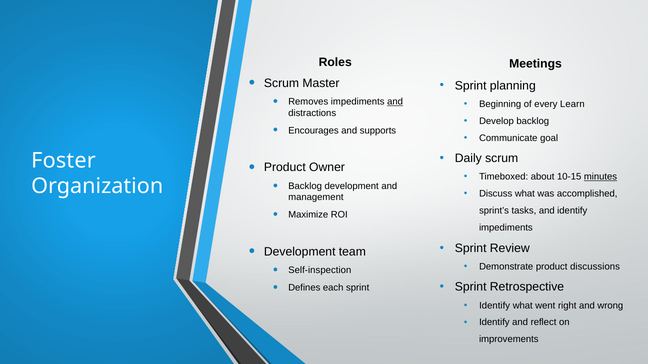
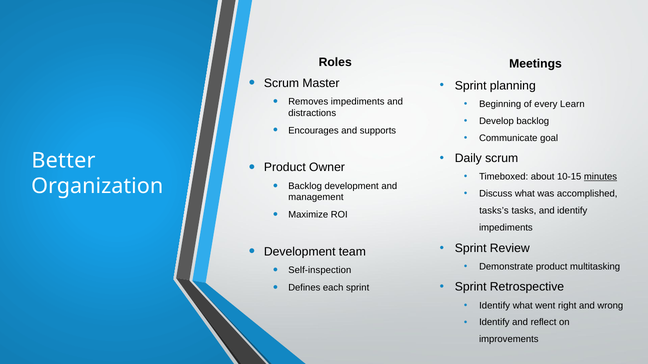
and underline: present -> none (395, 102)
Foster: Foster -> Better (63, 161)
sprint’s: sprint’s -> tasks’s (494, 211)
discussions: discussions -> multitasking (595, 267)
